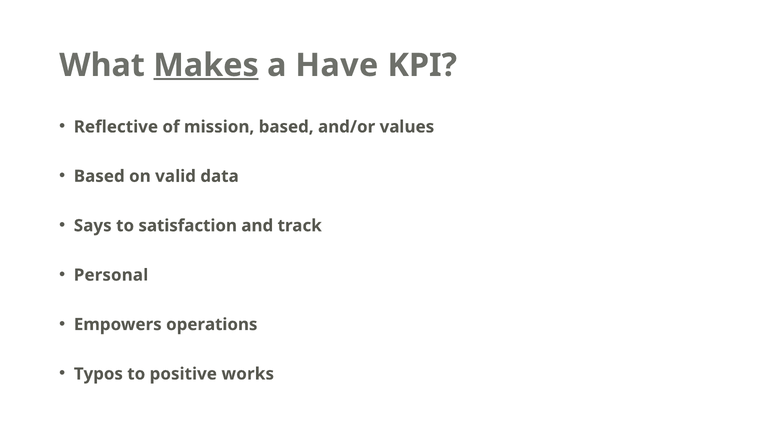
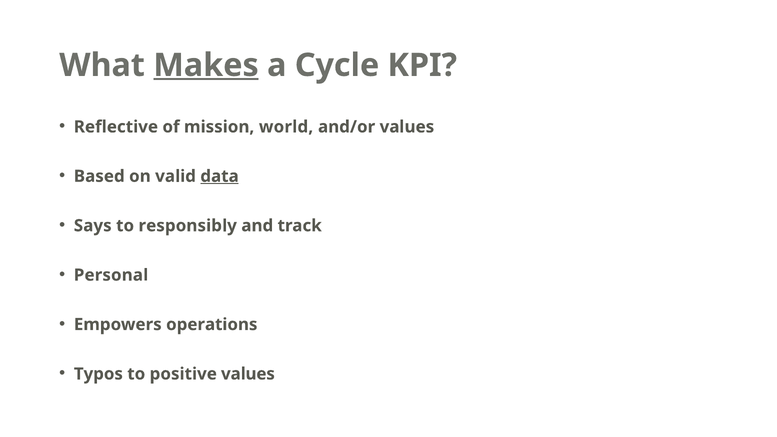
Have: Have -> Cycle (337, 65)
mission based: based -> world (286, 127)
data underline: none -> present (220, 176)
satisfaction: satisfaction -> responsibly (188, 226)
positive works: works -> values (248, 374)
